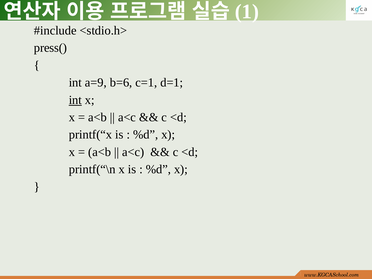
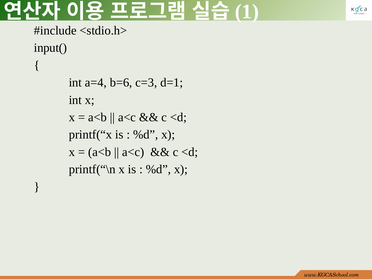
press(: press( -> input( (51, 48)
a=9: a=9 -> a=4 (96, 83)
c=1: c=1 -> c=3 (146, 83)
int underline: present -> none (75, 100)
